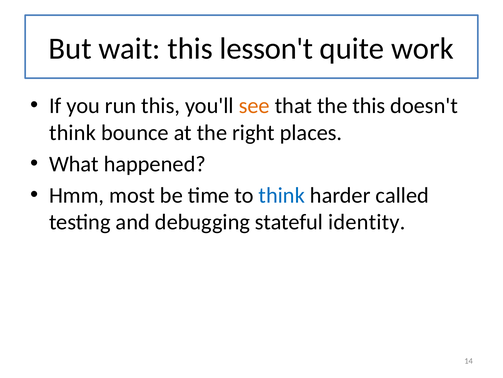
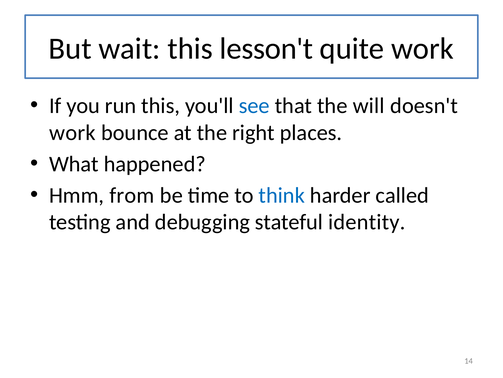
see colour: orange -> blue (254, 106)
the this: this -> will (369, 106)
think: think -> work (72, 132)
most: most -> from (132, 195)
